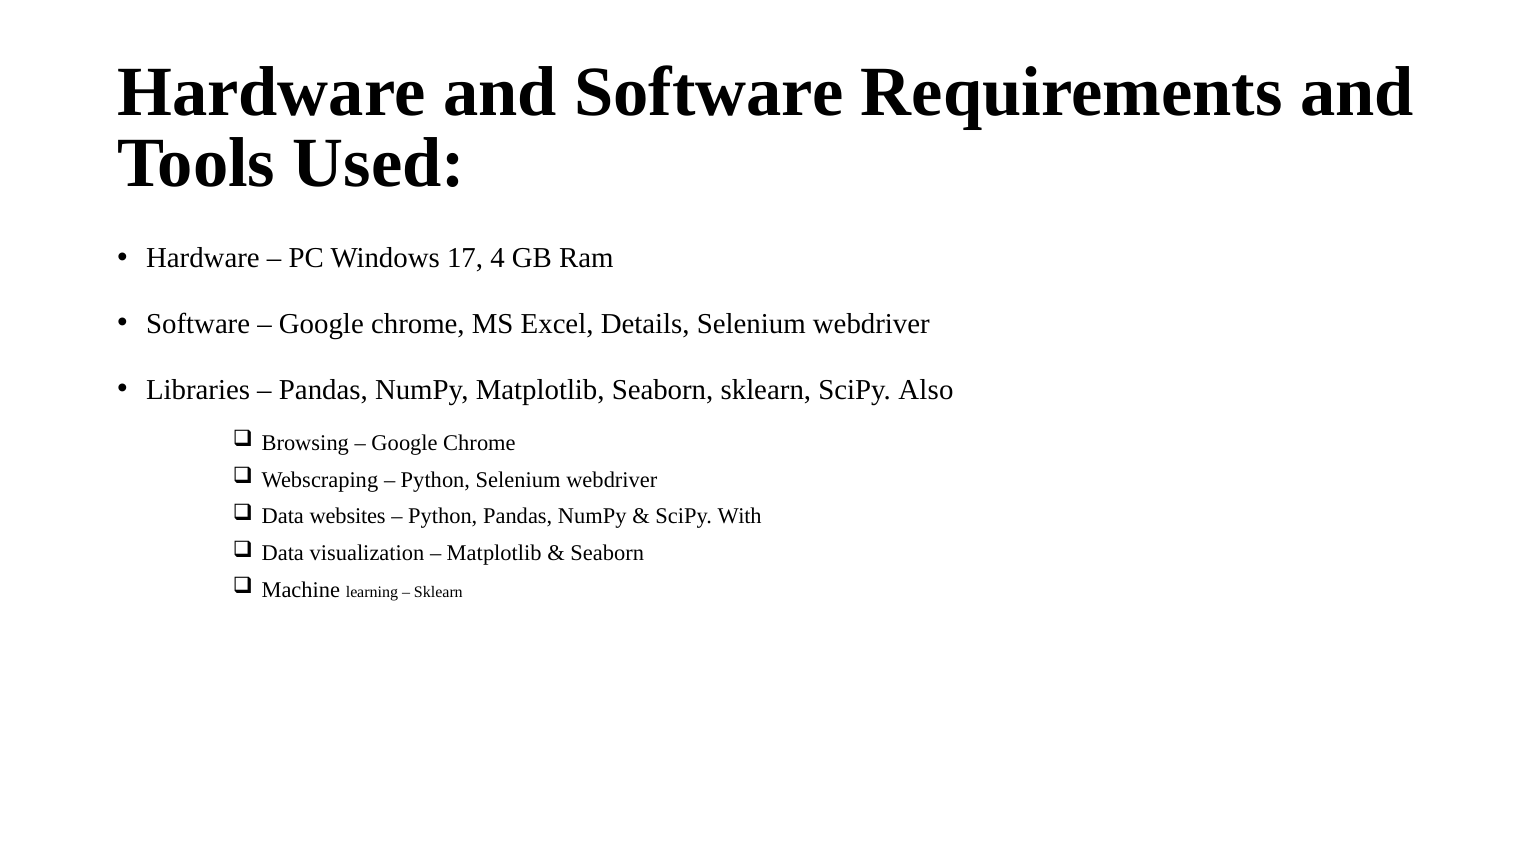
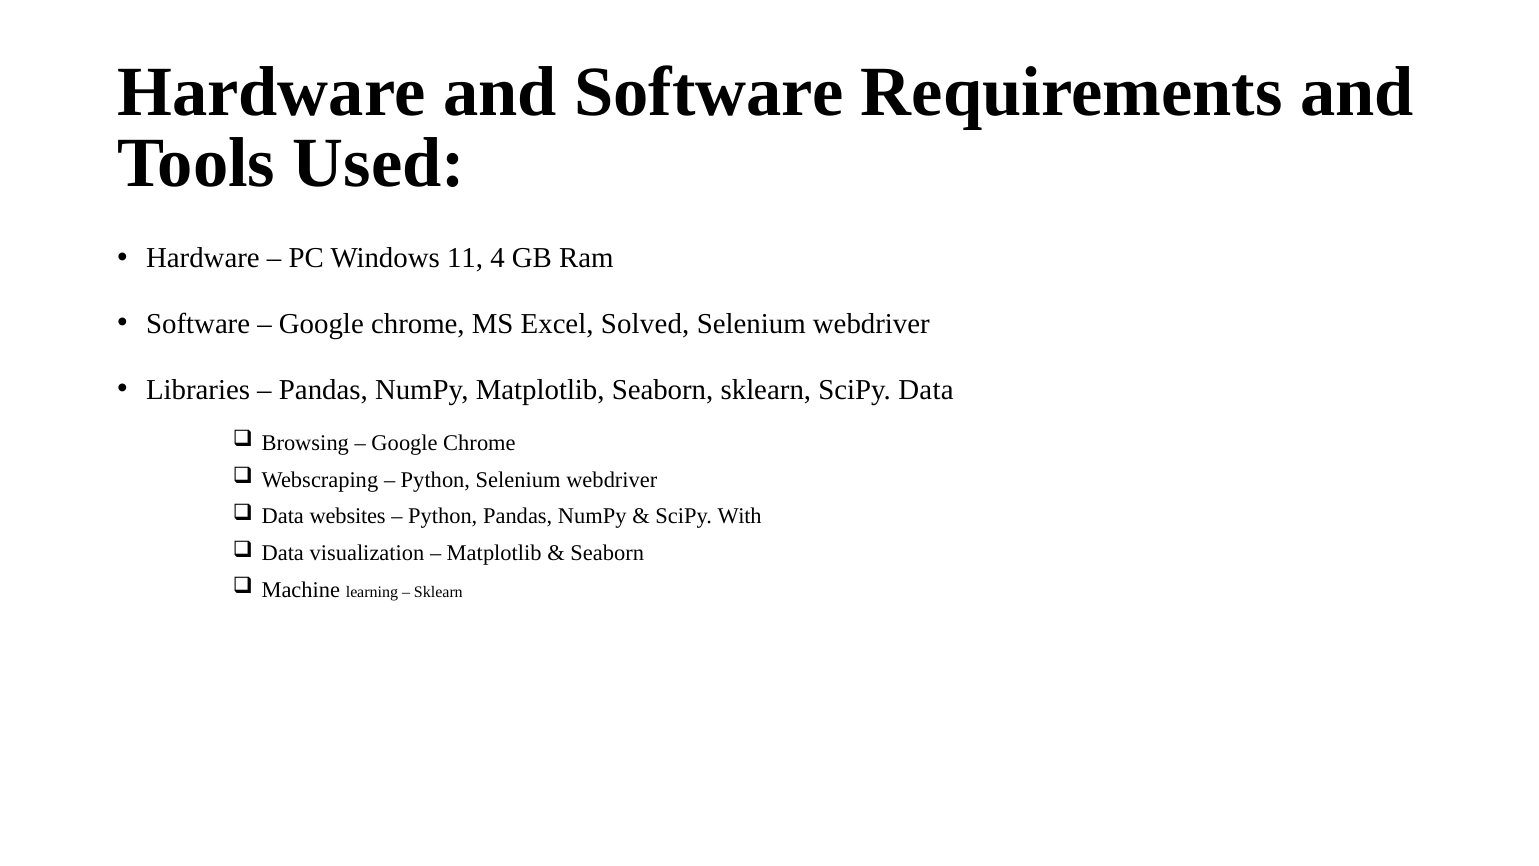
17: 17 -> 11 (465, 258)
Details: Details -> Solved (645, 324)
SciPy Also: Also -> Data (926, 390)
